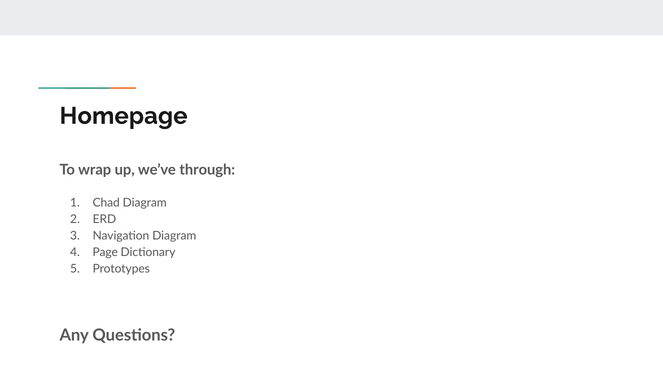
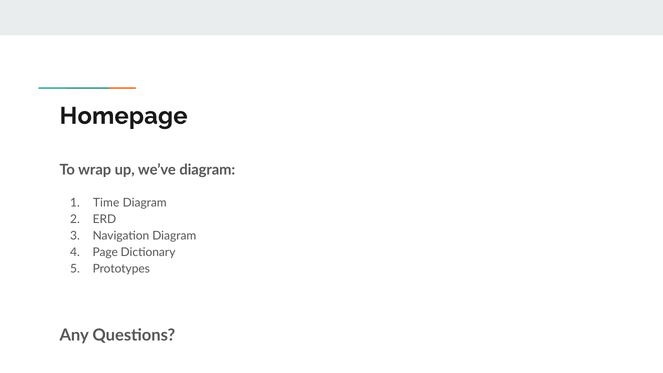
we’ve through: through -> diagram (207, 170)
Chad: Chad -> Time (106, 203)
